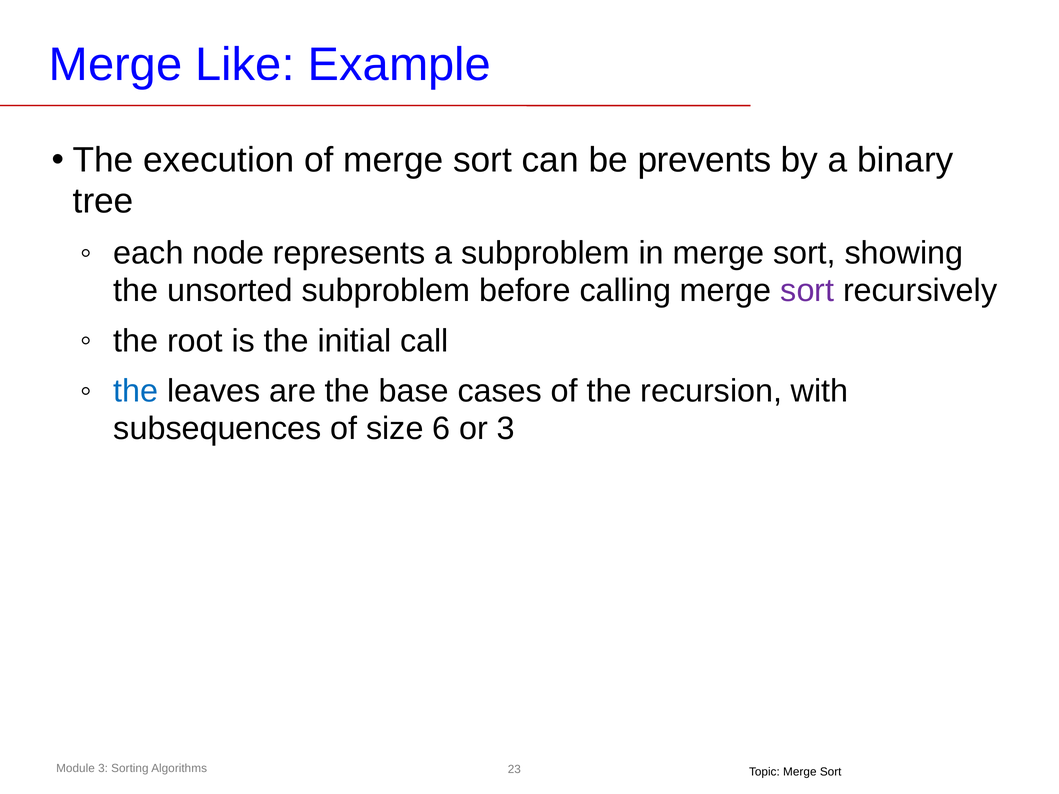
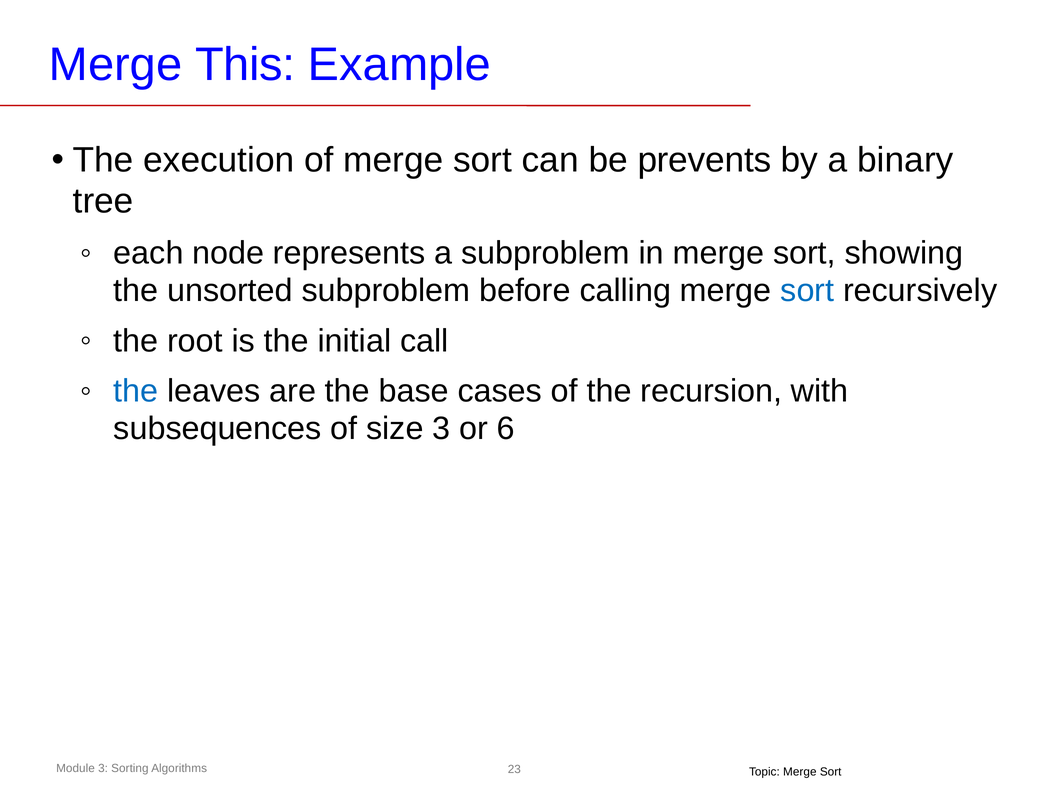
Like: Like -> This (245, 65)
sort colour: purple -> blue (807, 291)
size 6: 6 -> 3 (441, 429)
or 3: 3 -> 6 (506, 429)
